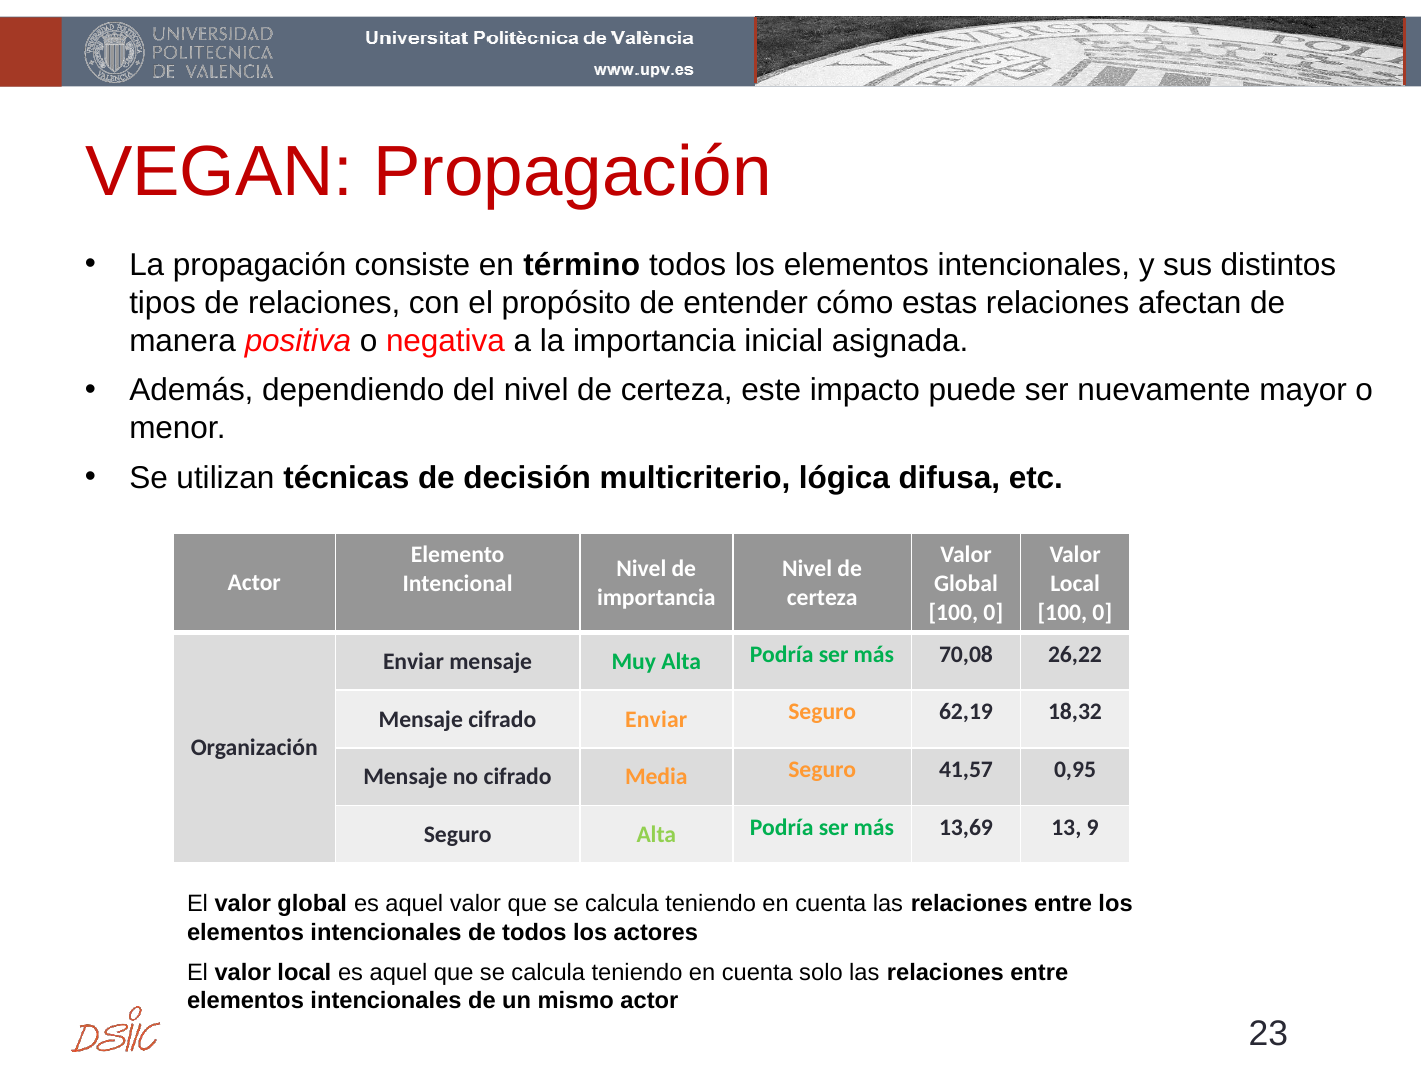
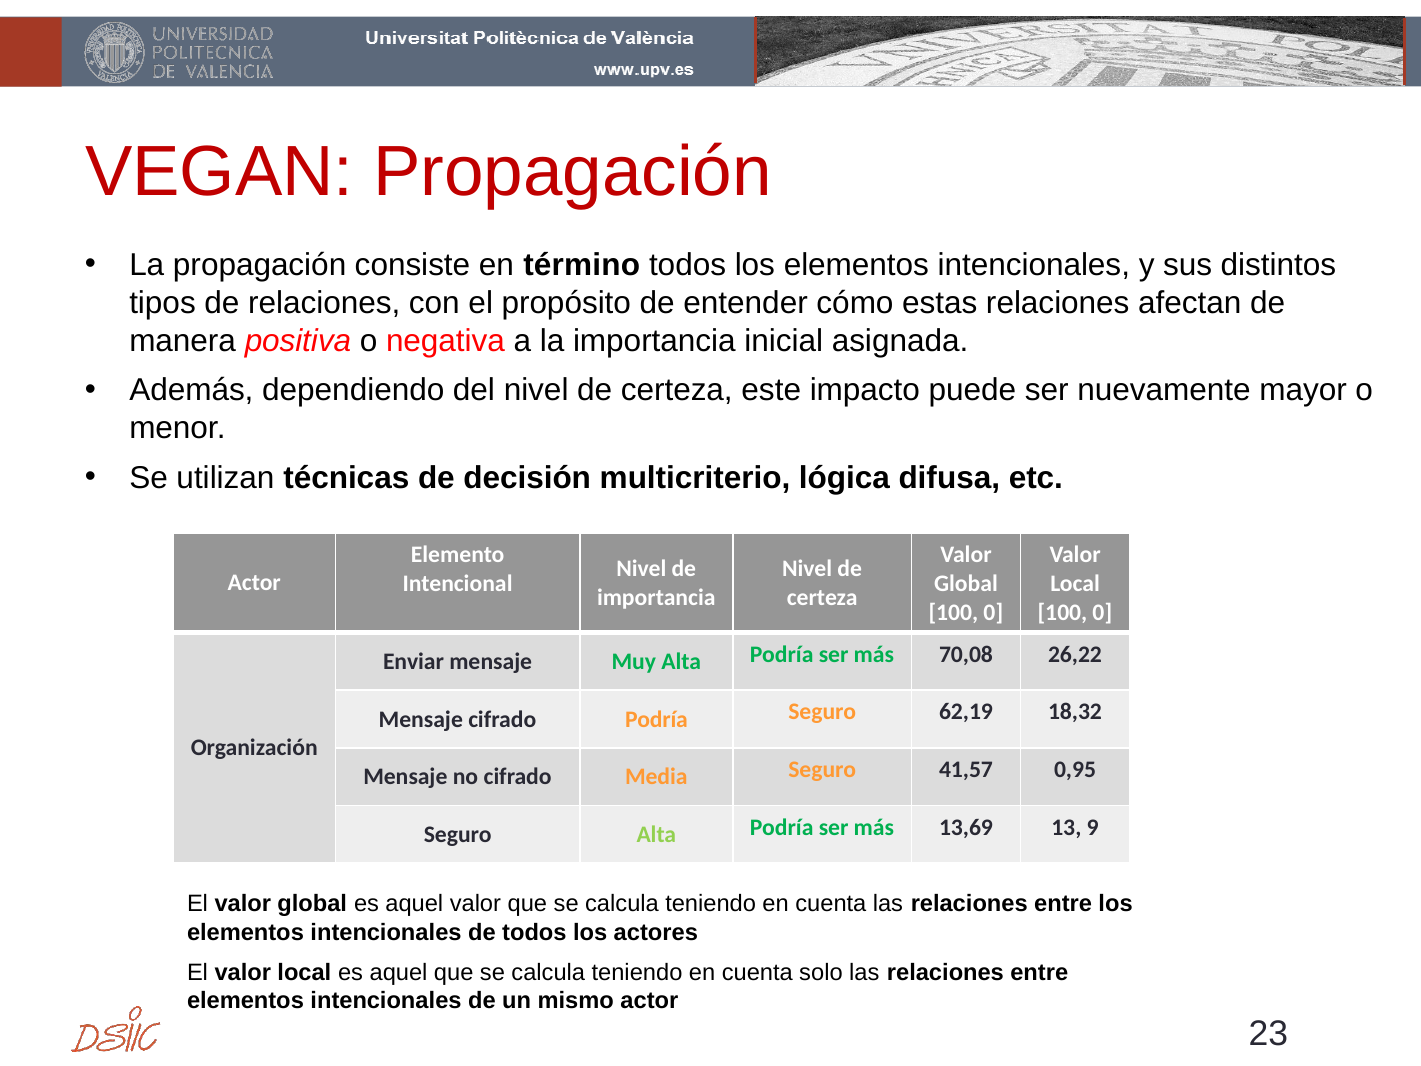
cifrado Enviar: Enviar -> Podría (656, 719)
